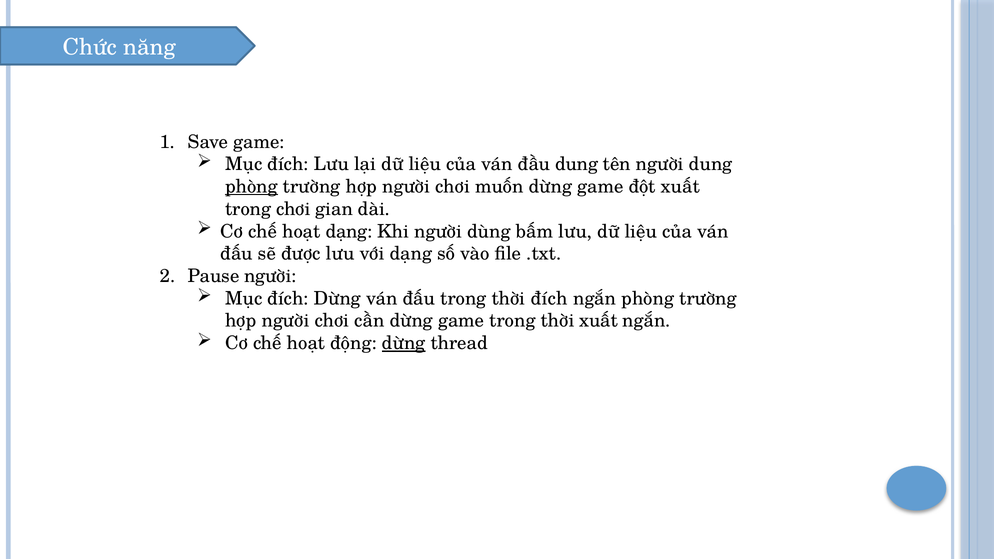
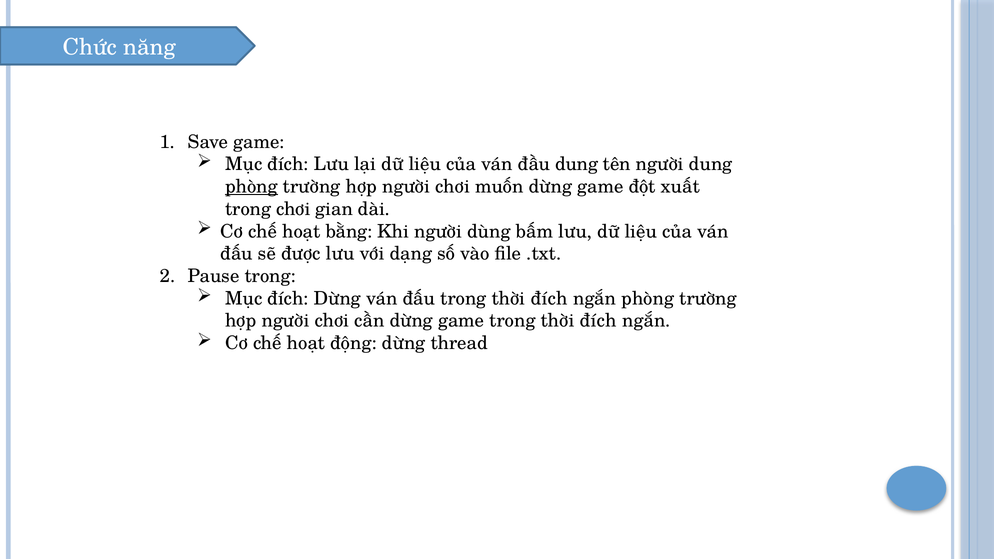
hoạt dạng: dạng -> bằng (349, 231)
Pause người: người -> trong (270, 276)
game trong thời xuất: xuất -> đích (598, 321)
dừng underline: present -> none (404, 343)
